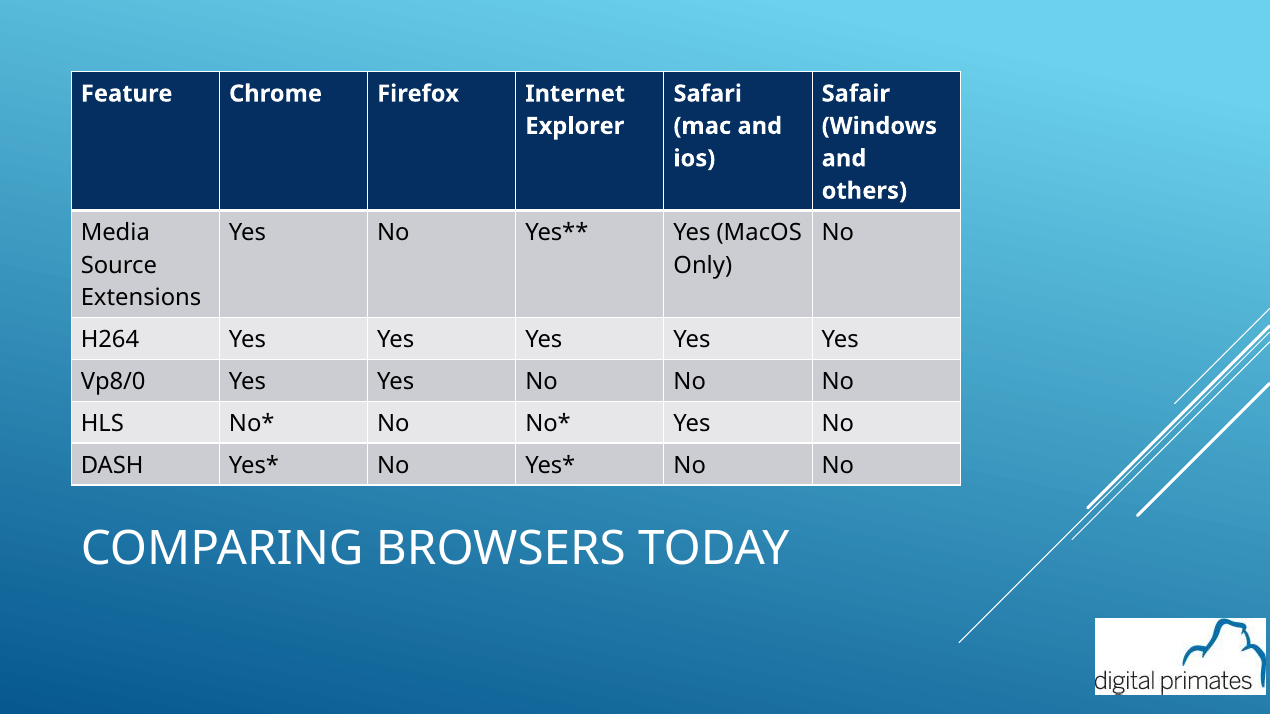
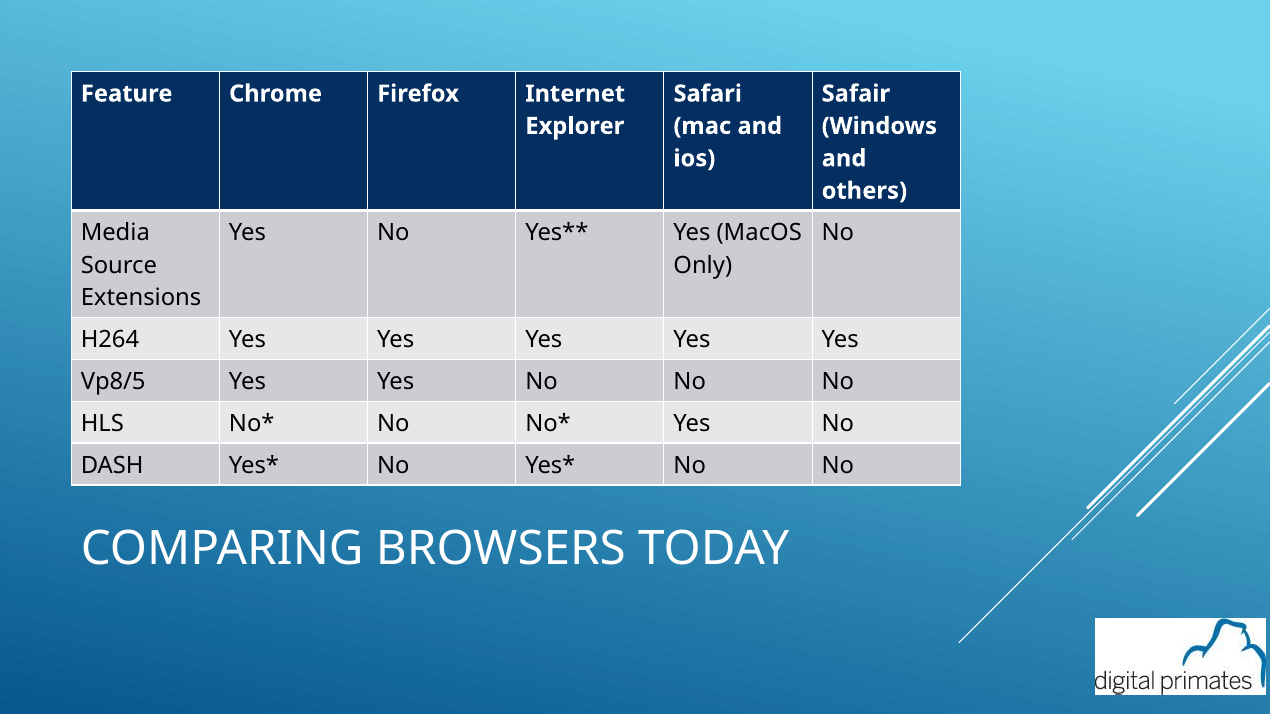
Vp8/0: Vp8/0 -> Vp8/5 (113, 382)
